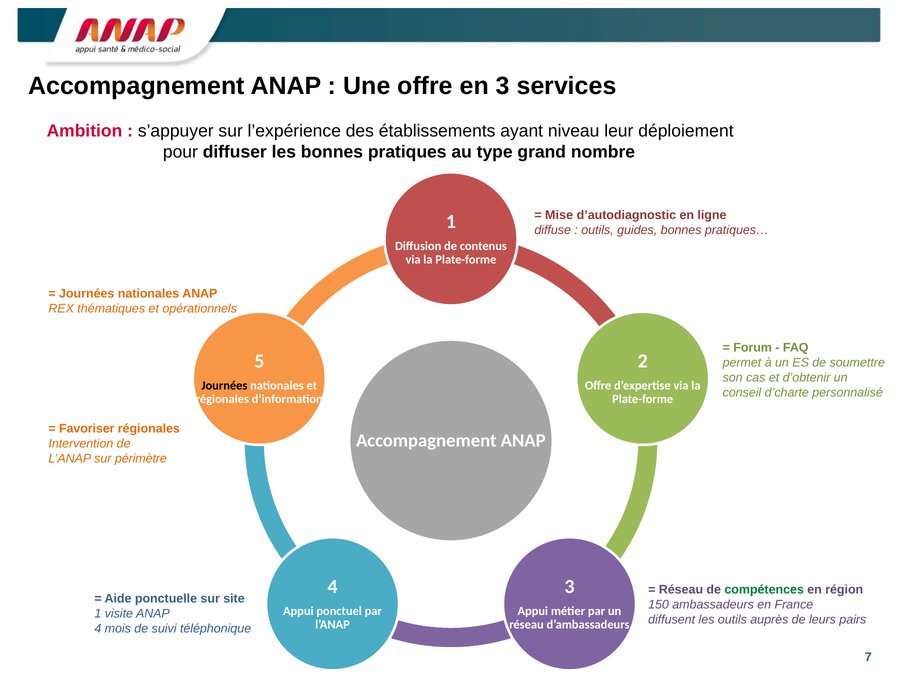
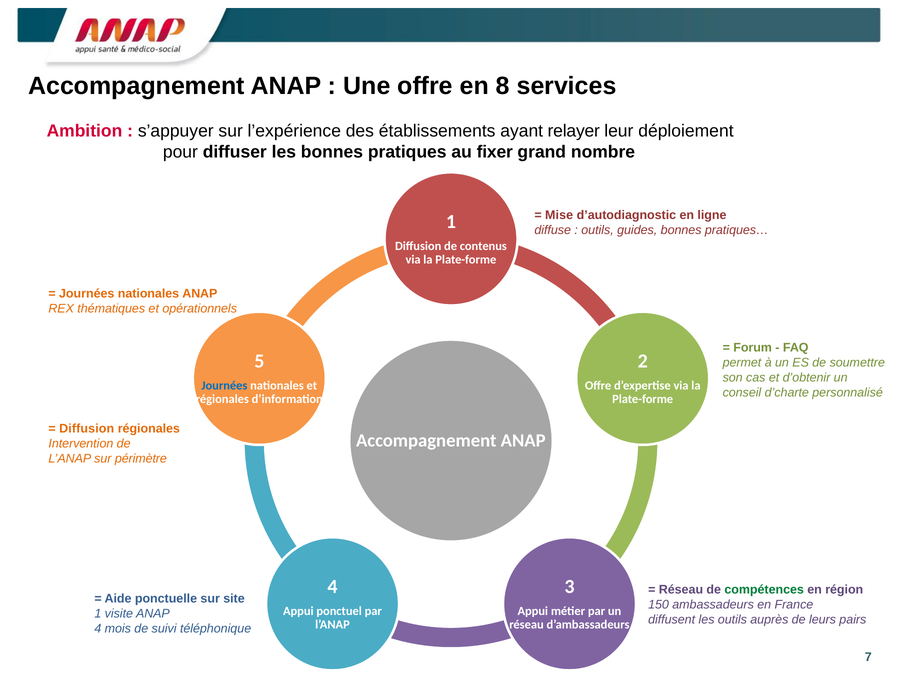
en 3: 3 -> 8 (503, 86)
niveau: niveau -> relayer (574, 131)
type: type -> fixer (495, 152)
Journées colour: black -> blue (224, 385)
Favoriser: Favoriser -> Diffusion (87, 428)
